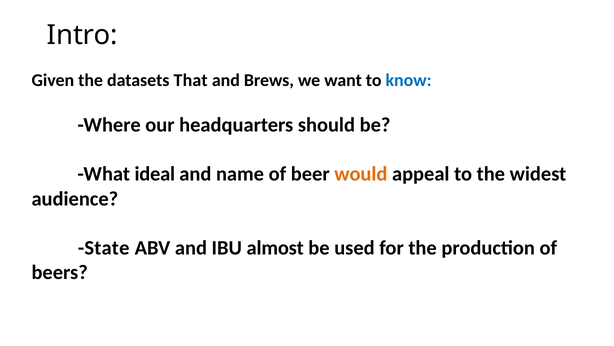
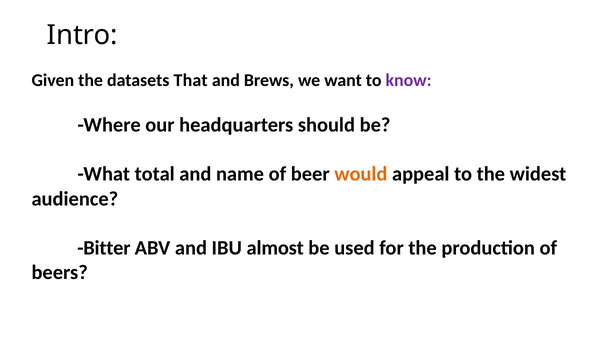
know colour: blue -> purple (409, 80)
ideal: ideal -> total (155, 174)
State: State -> Bitter (104, 248)
